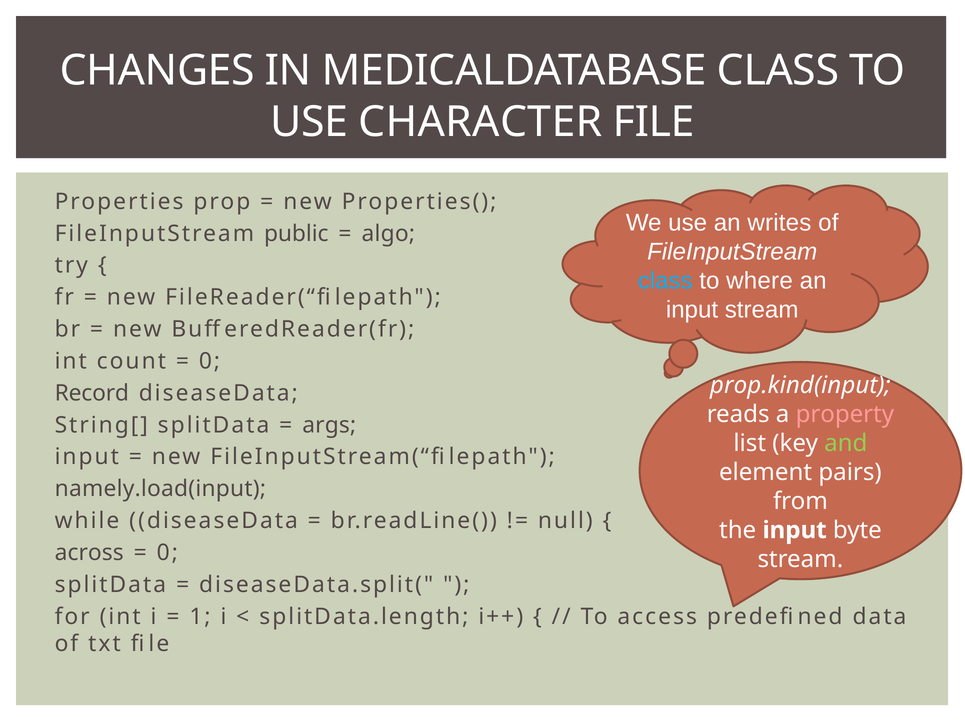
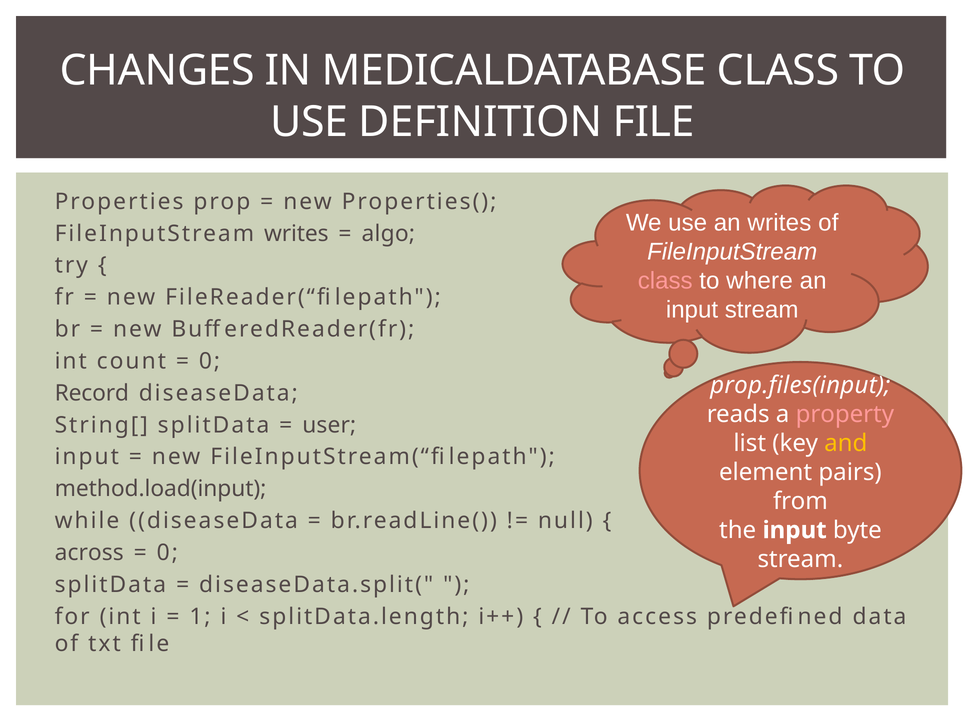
CHARACTER: CHARACTER -> DEFINITION (480, 122)
FileInputStream public: public -> writes (296, 233)
class colour: light blue -> pink (665, 281)
prop.kind(input: prop.kind(input -> prop.files(input (800, 385)
args: args -> user (329, 425)
and colour: light green -> yellow (846, 443)
namely.load(input: namely.load(input -> method.load(input (161, 489)
